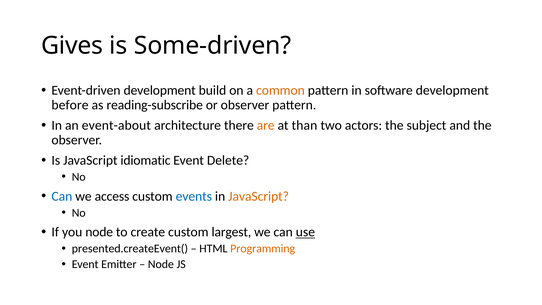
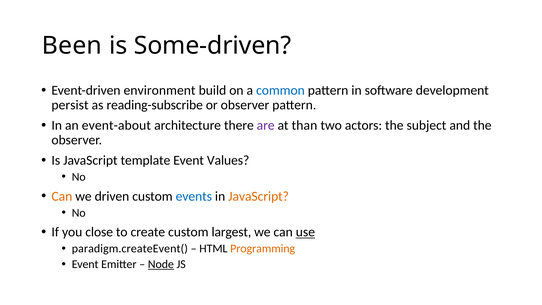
Gives: Gives -> Been (72, 46)
Event-driven development: development -> environment (160, 90)
common colour: orange -> blue (280, 90)
before: before -> persist (70, 105)
are colour: orange -> purple (266, 125)
idiomatic: idiomatic -> template (145, 160)
Delete: Delete -> Values (228, 160)
Can colour: blue -> orange (62, 196)
access: access -> driven (112, 196)
you node: node -> close (99, 232)
presented.createEvent(: presented.createEvent( -> paradigm.createEvent( (130, 249)
Node underline: none -> present (161, 264)
